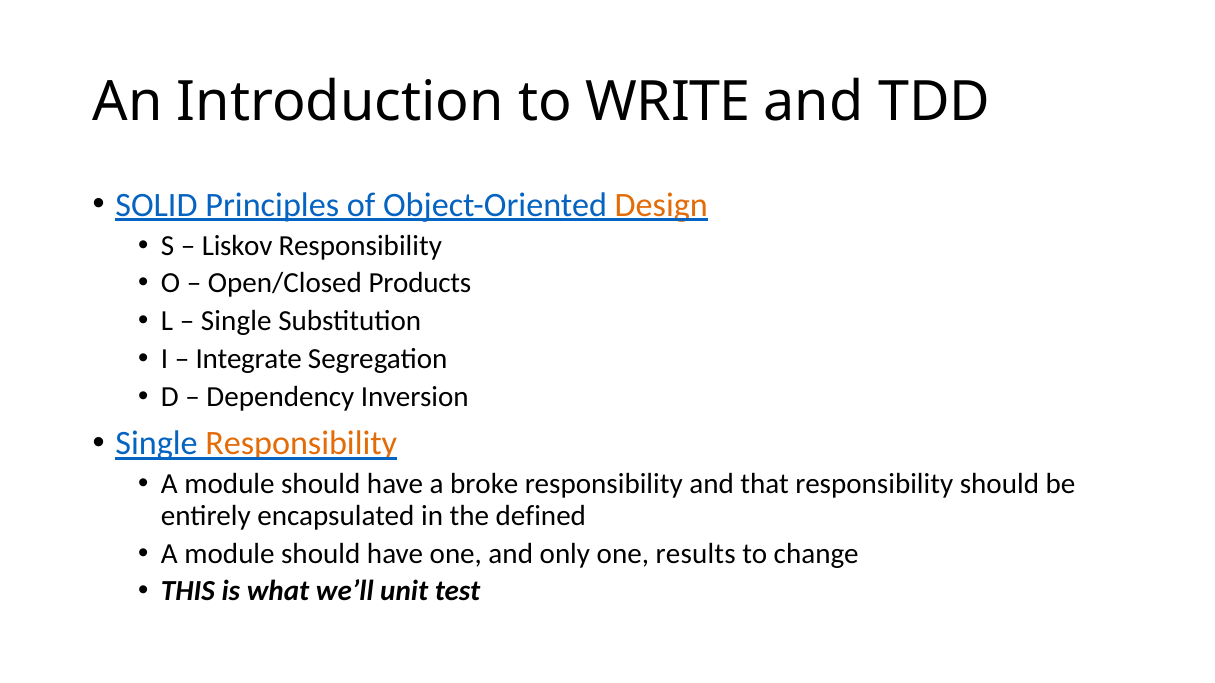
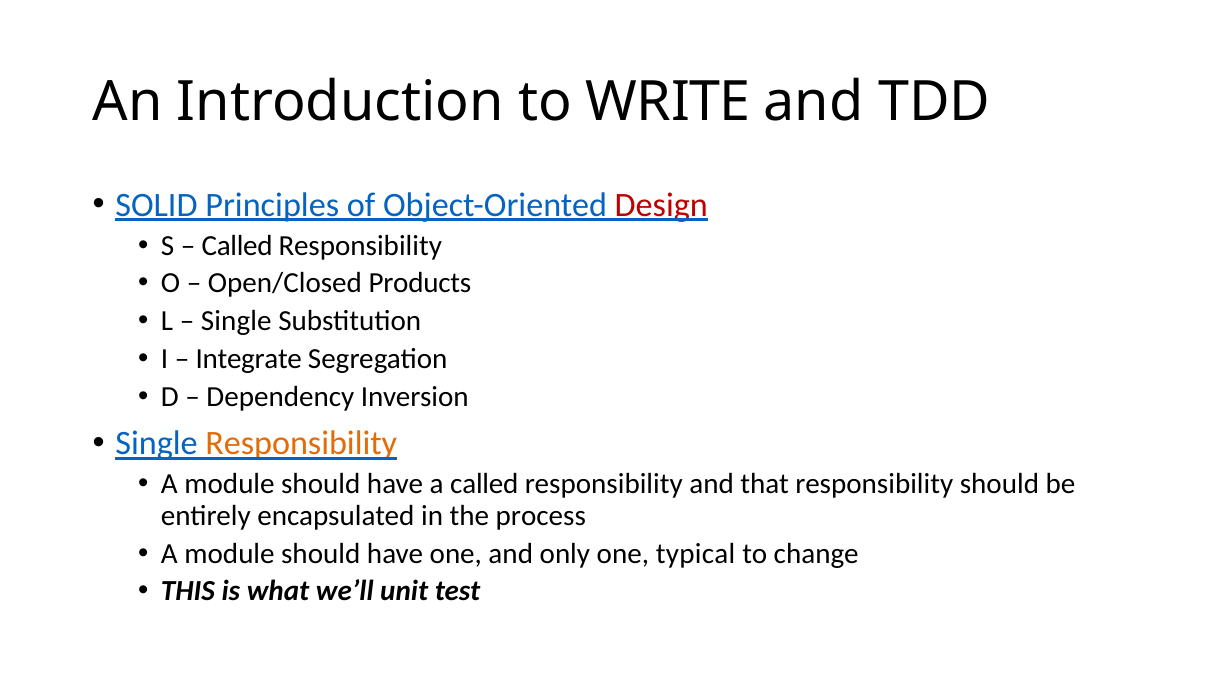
Design colour: orange -> red (661, 205)
Liskov: Liskov -> Called (237, 246)
a broke: broke -> called (484, 485)
defined: defined -> process (541, 516)
results: results -> typical (696, 554)
